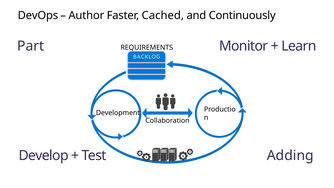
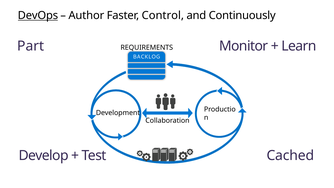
DevOps underline: none -> present (38, 15)
Cached: Cached -> Control (163, 15)
Adding: Adding -> Cached (290, 155)
